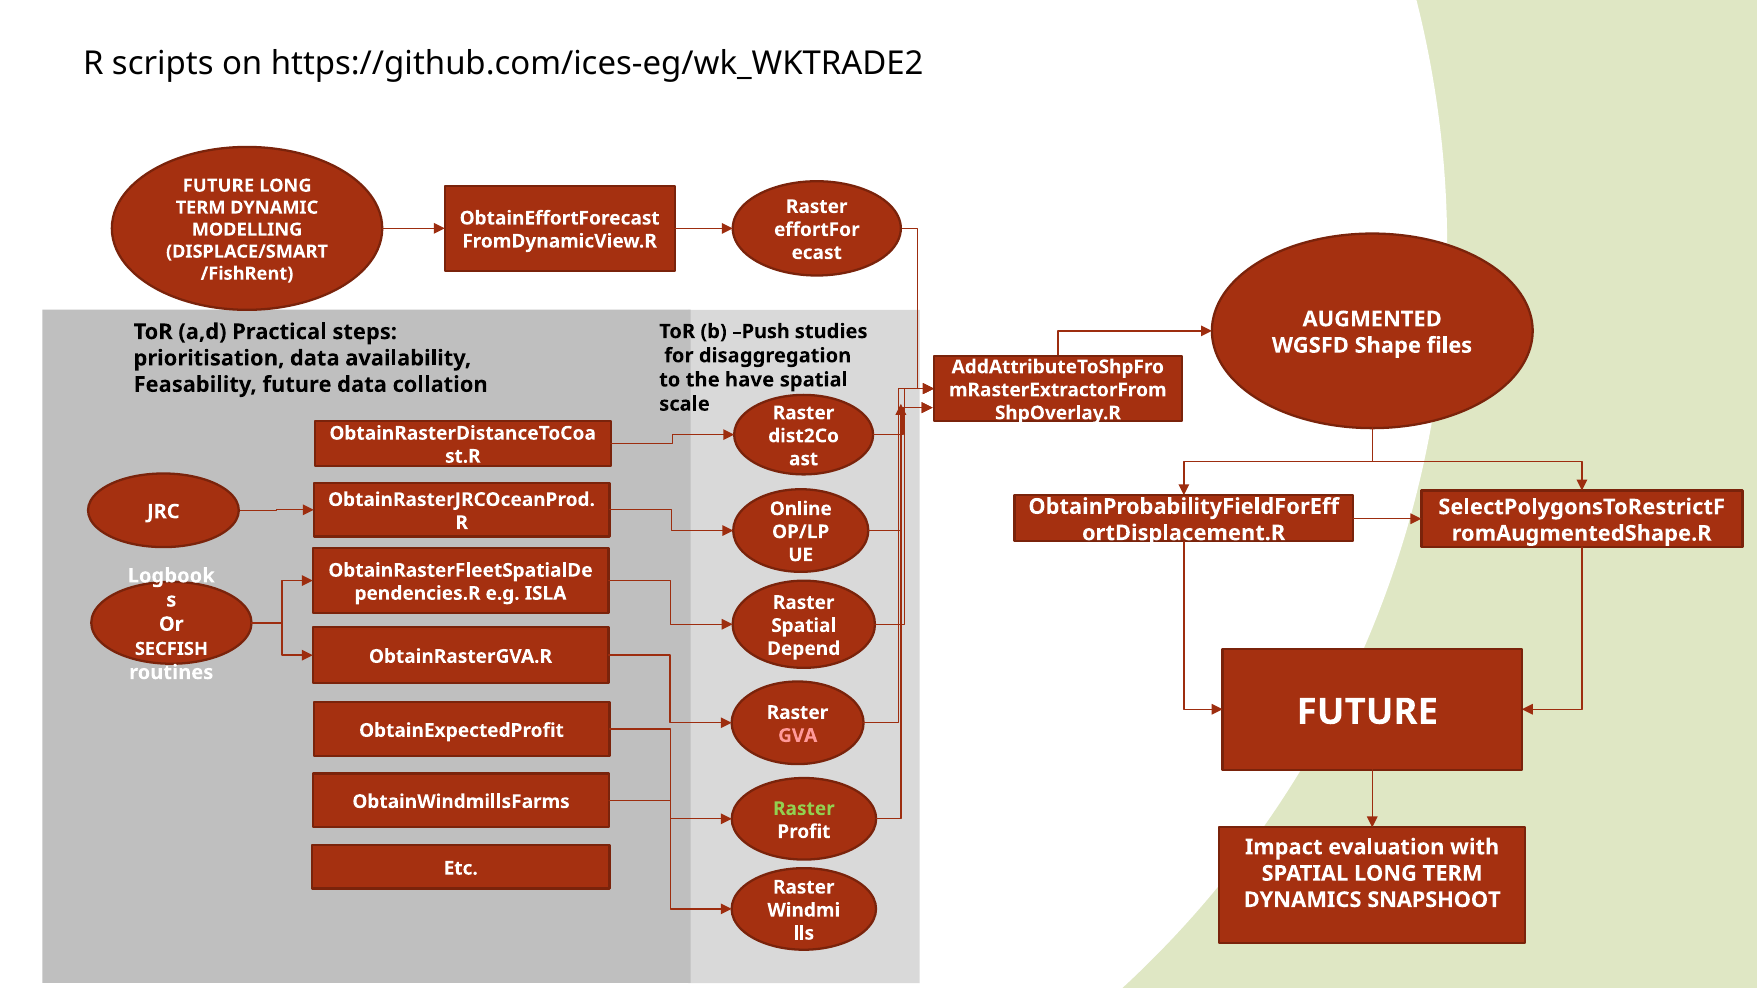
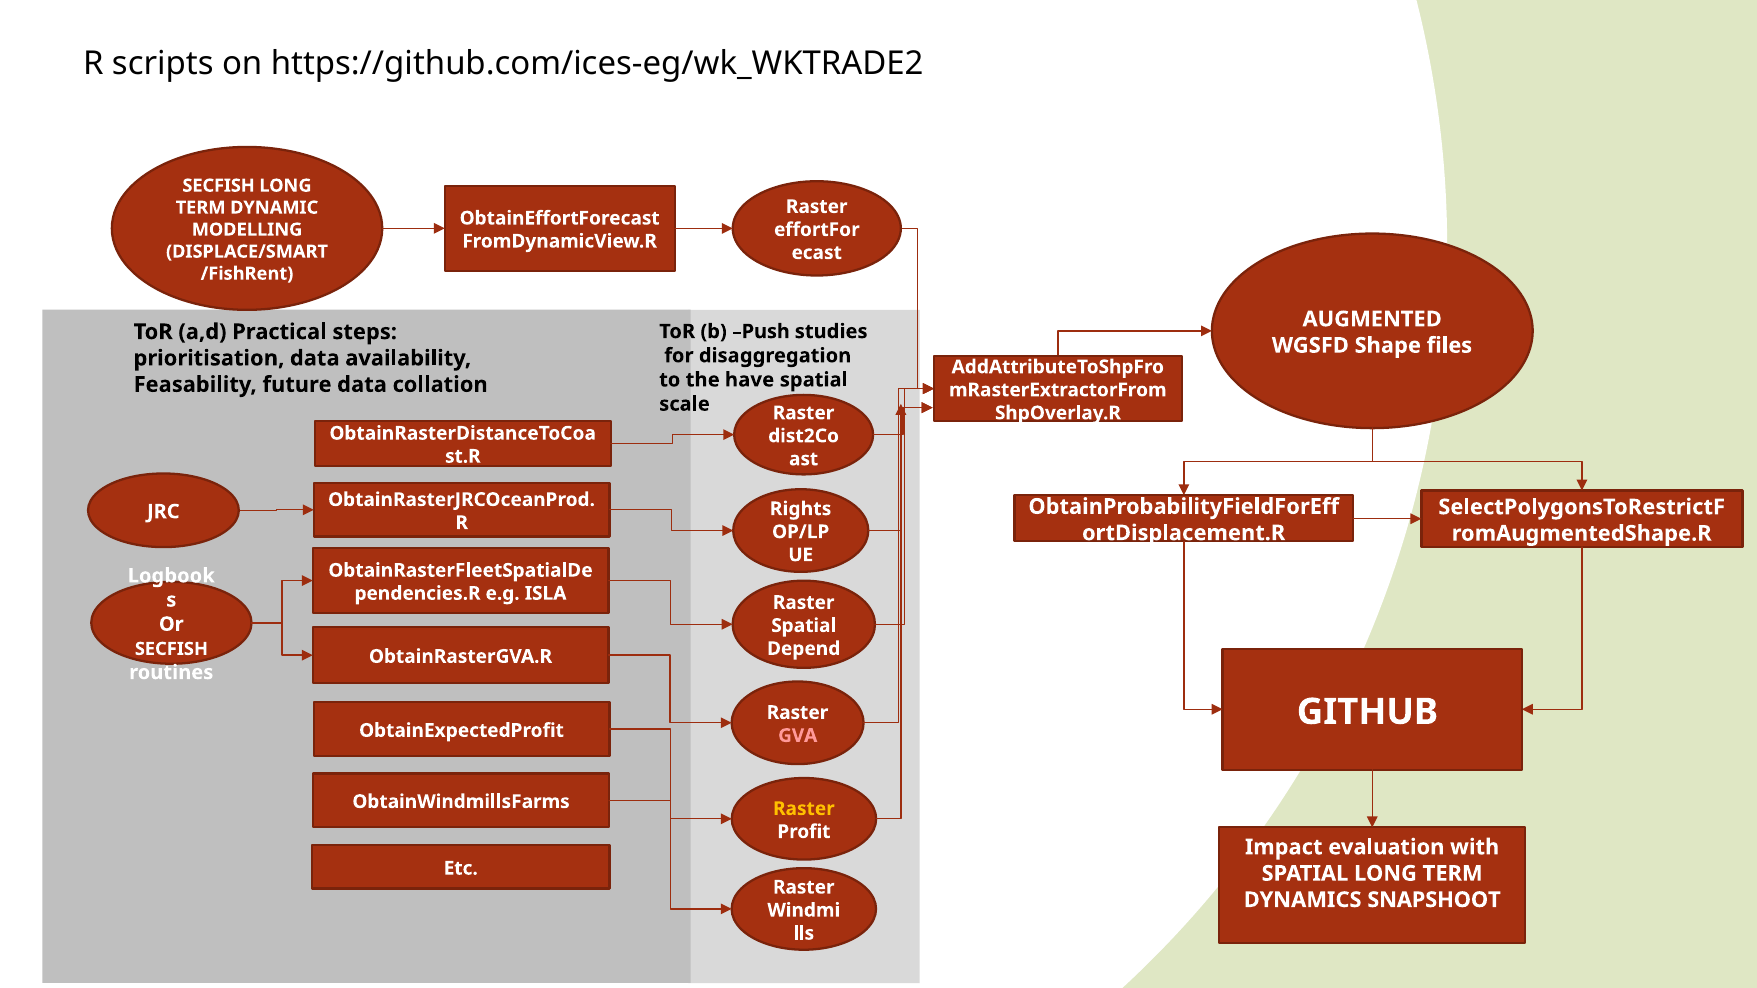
FUTURE: FUTURE -> SECFISH (219, 186)
Online: Online -> Rights (801, 509)
FUTURE: FUTURE -> GITHUB (1367, 712)
Raster colour: light green -> yellow (804, 809)
